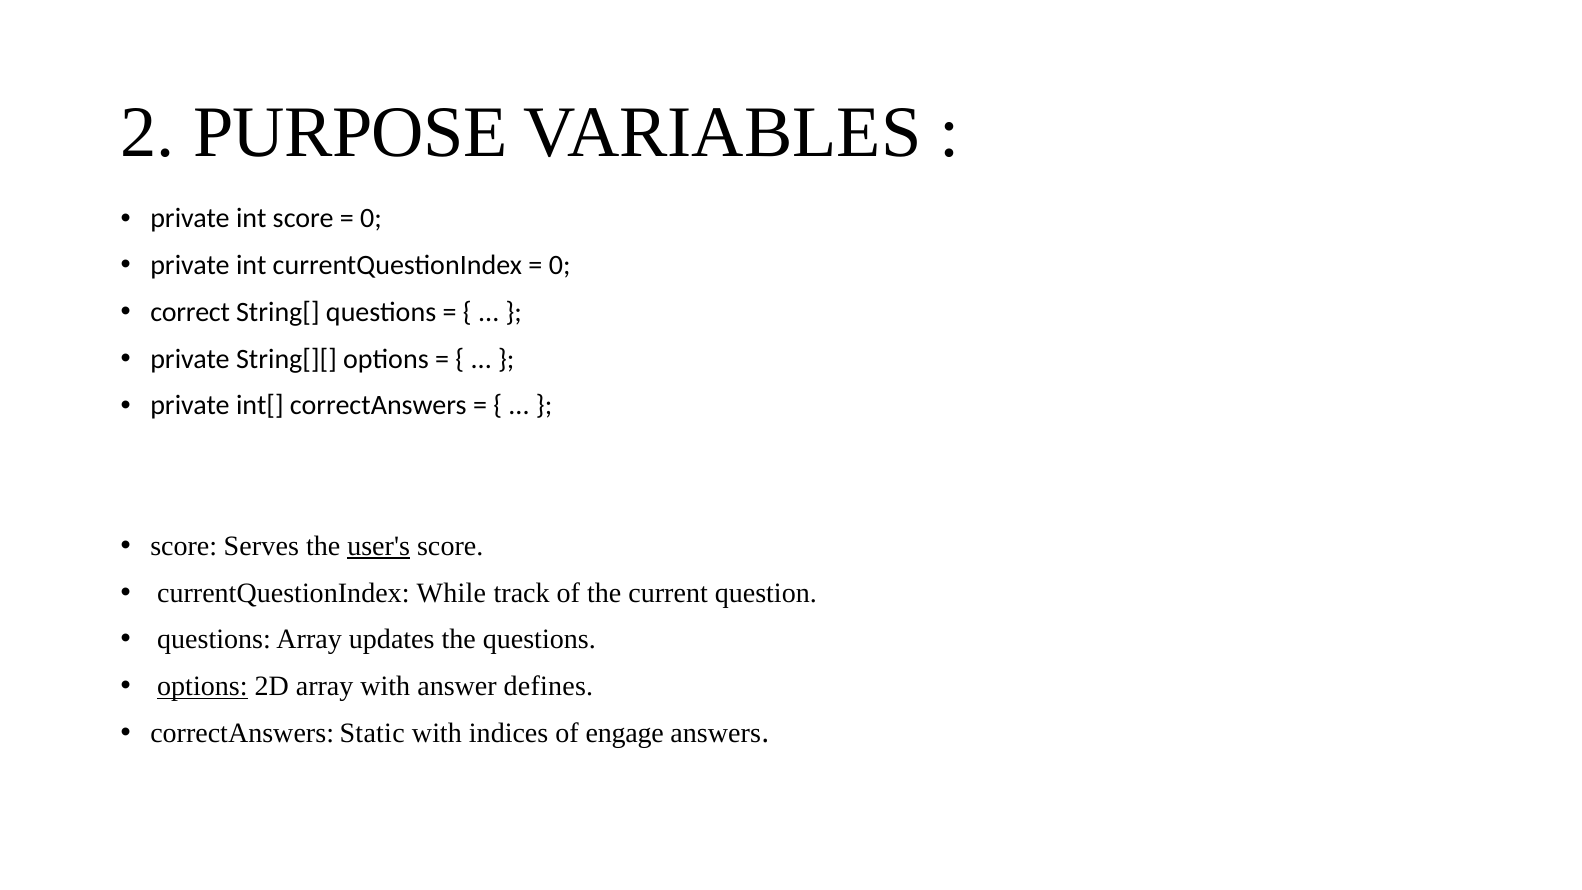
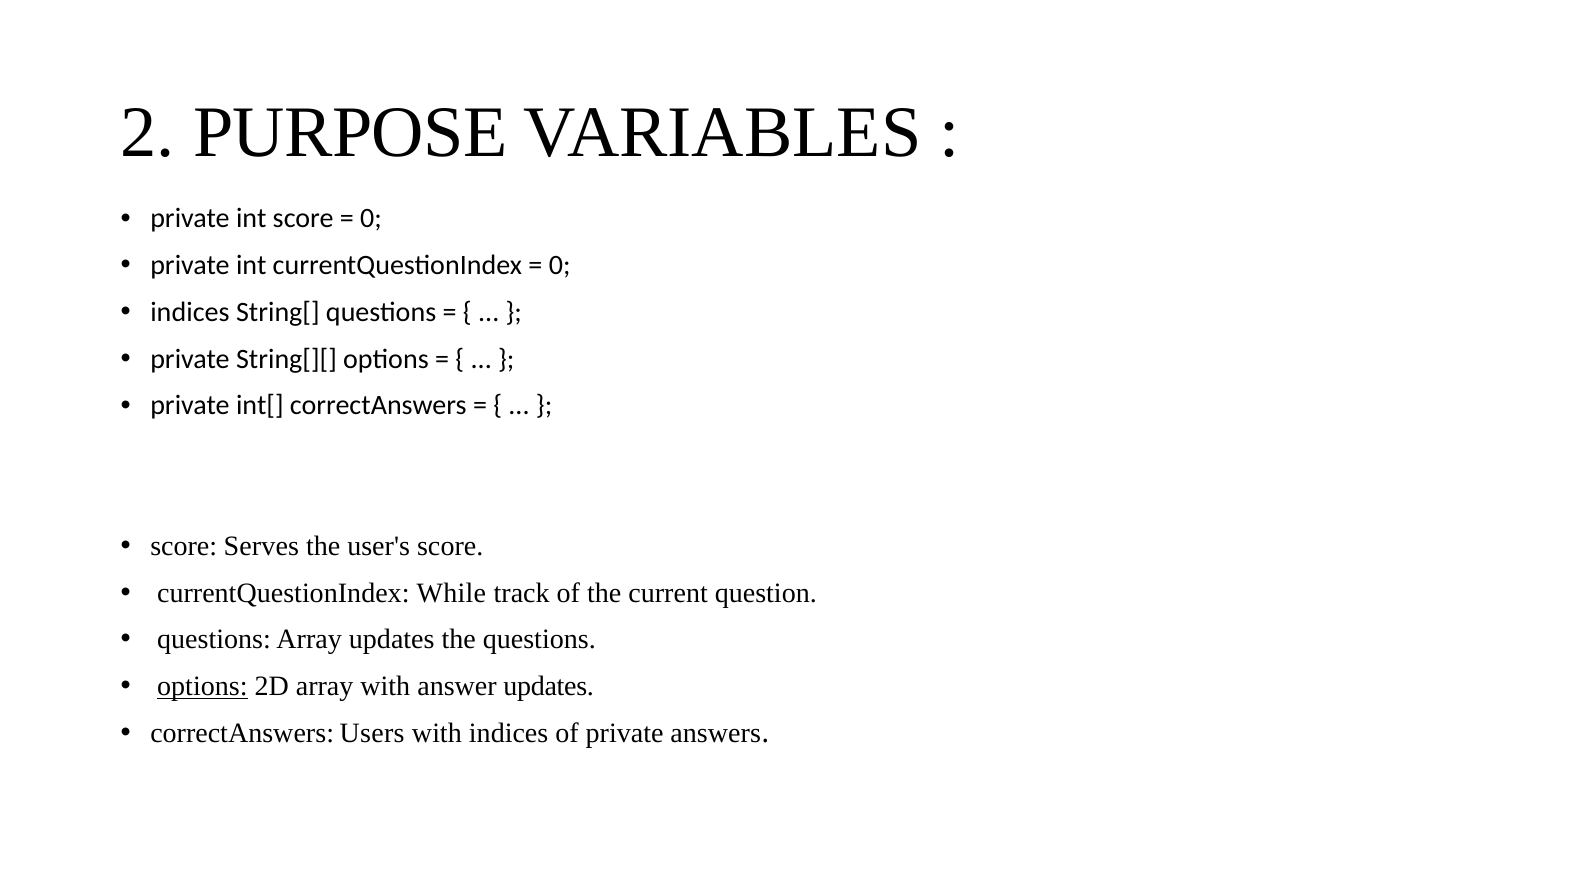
correct: correct -> indices (190, 312)
user's underline: present -> none (379, 546)
answer defines: defines -> updates (549, 686)
Static: Static -> Users (372, 733)
of engage: engage -> private (625, 733)
